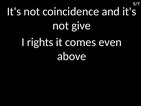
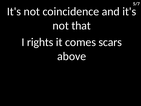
give: give -> that (81, 26)
even: even -> scars (110, 42)
